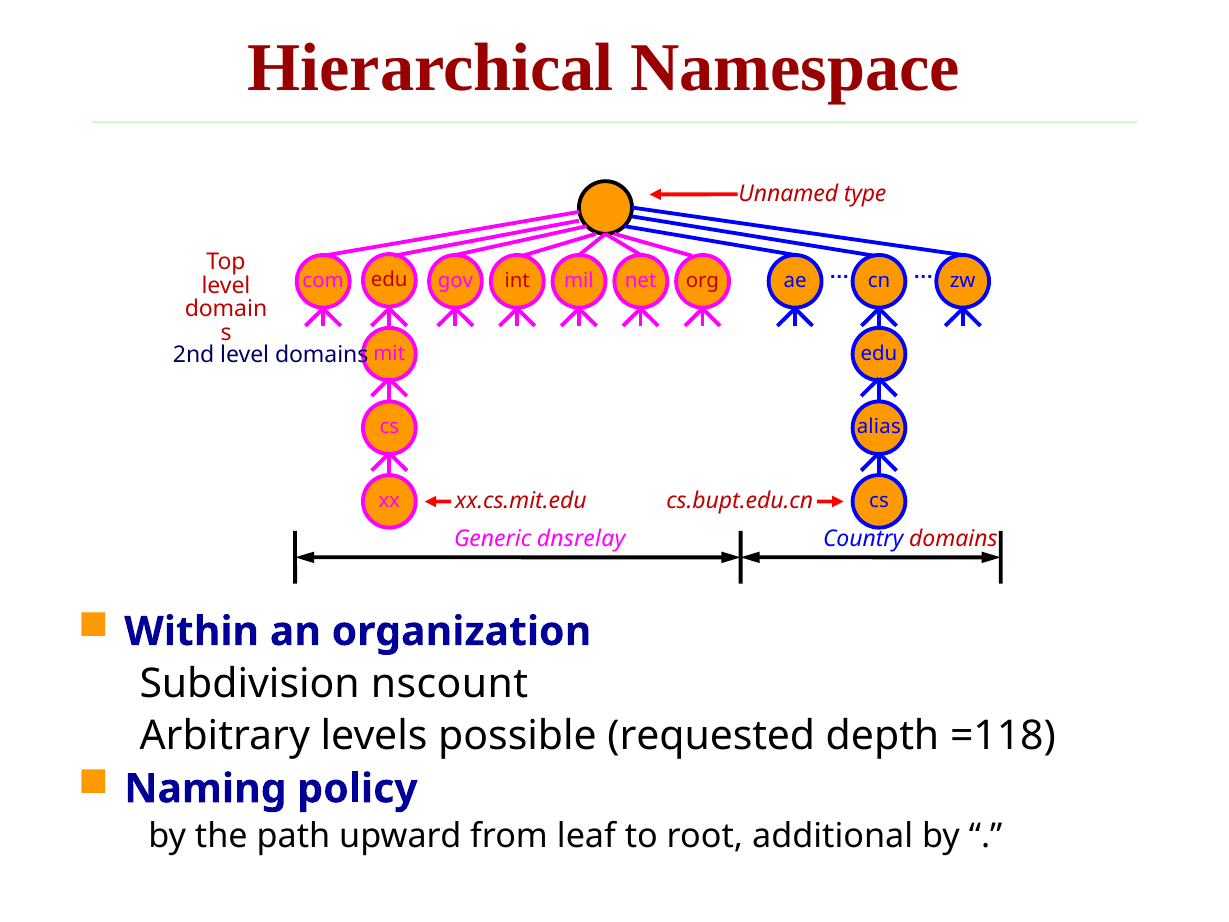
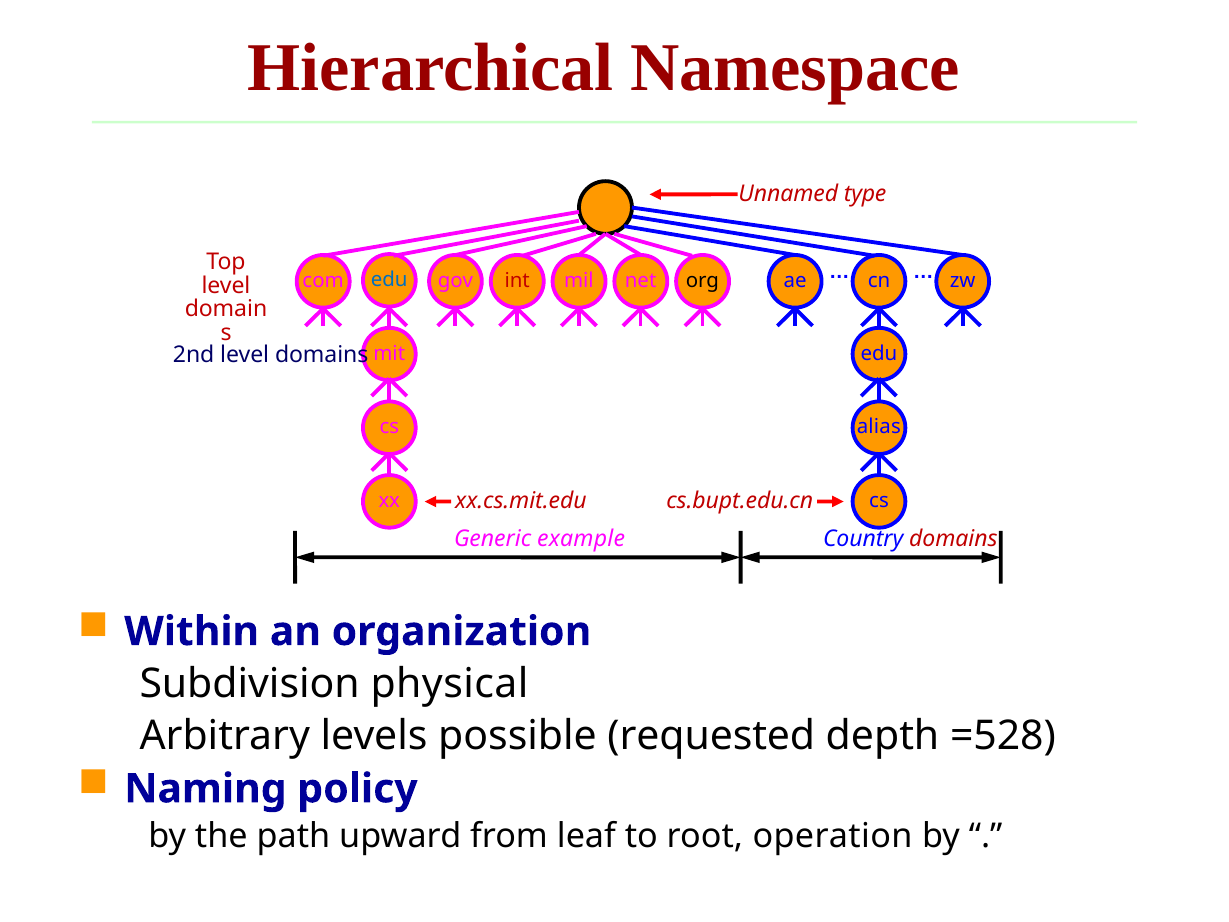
edu colour: red -> blue (389, 280)
org colour: red -> black (702, 281)
dnsrelay: dnsrelay -> example (581, 539)
nscount: nscount -> physical (449, 684)
=118: =118 -> =528 (1003, 736)
additional: additional -> operation (832, 836)
